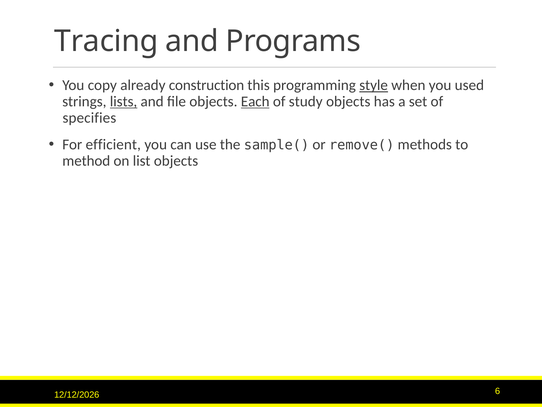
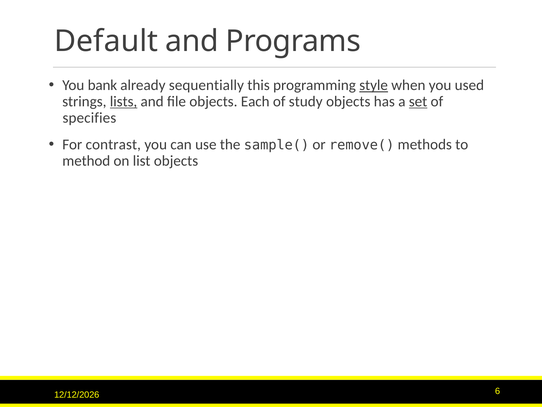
Tracing: Tracing -> Default (106, 41)
copy: copy -> bank (102, 85)
construction: construction -> sequentially (206, 85)
Each underline: present -> none (255, 101)
set underline: none -> present (418, 101)
efficient: efficient -> contrast (113, 144)
